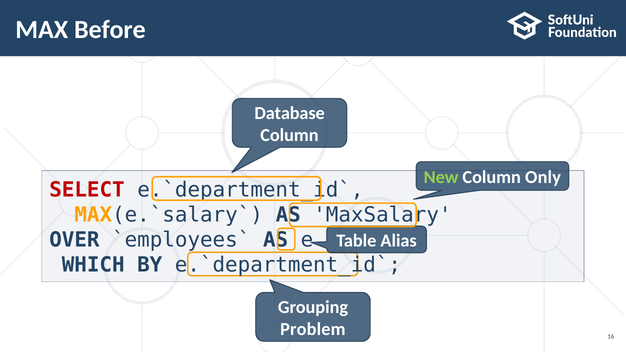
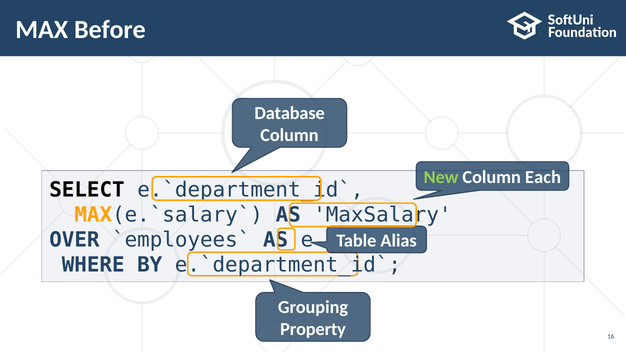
Only: Only -> Each (543, 177)
SELECT colour: red -> black (87, 190)
WHICH: WHICH -> WHERE (93, 265)
Problem: Problem -> Property (313, 329)
